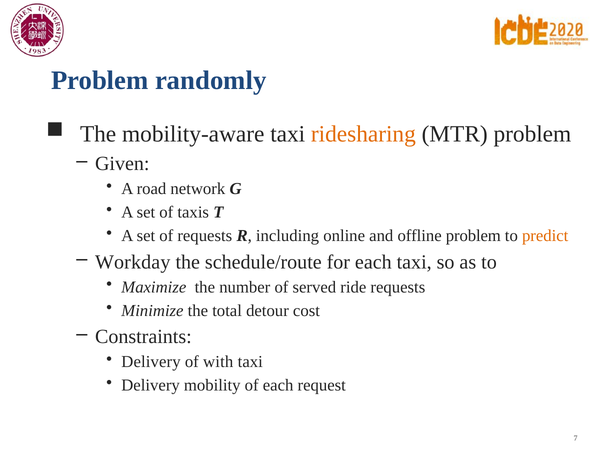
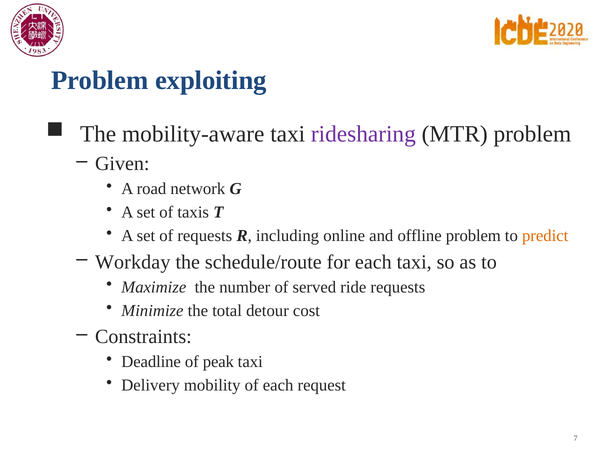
randomly: randomly -> exploiting (211, 80)
ridesharing colour: orange -> purple (363, 134)
Delivery: Delivery -> Deadline (151, 362)
with: with -> peak (218, 362)
